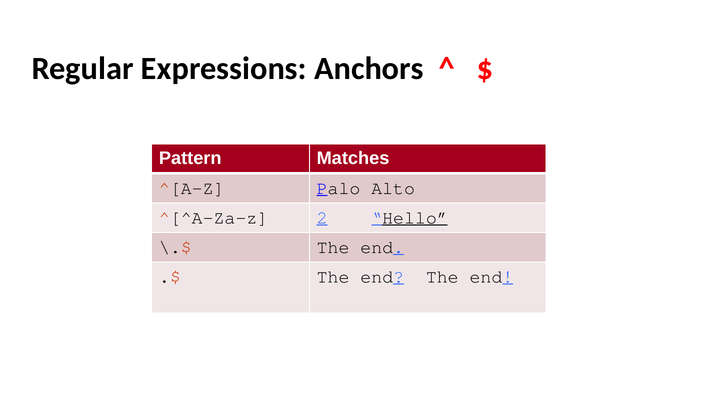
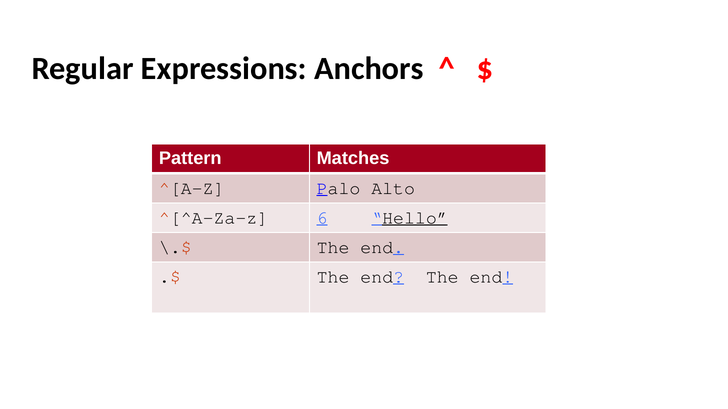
2: 2 -> 6 (322, 218)
